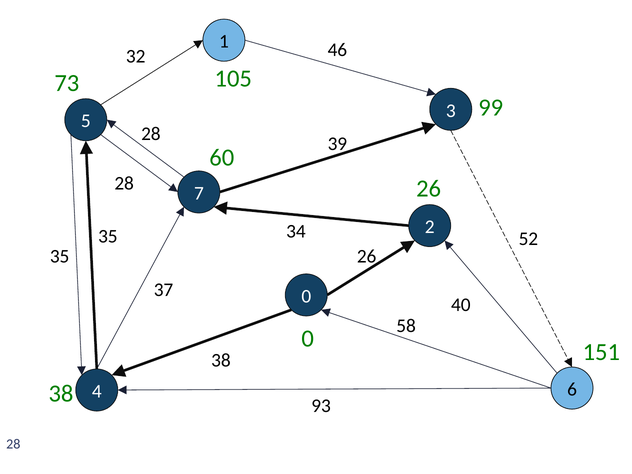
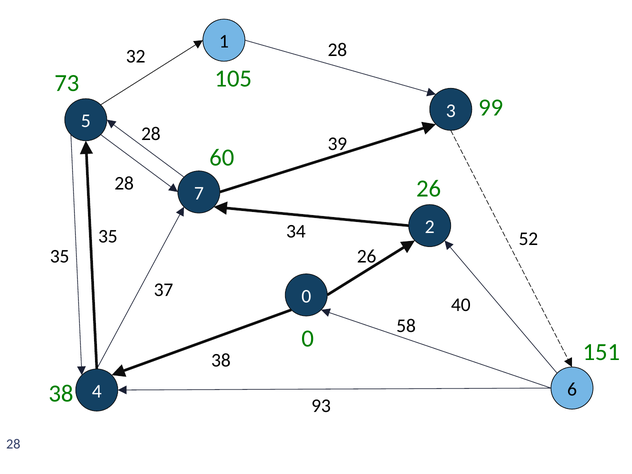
32 46: 46 -> 28 (337, 50)
